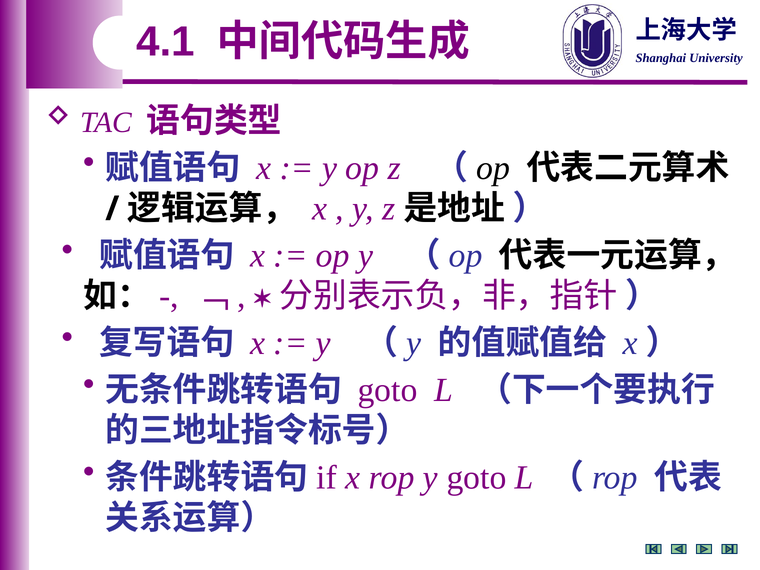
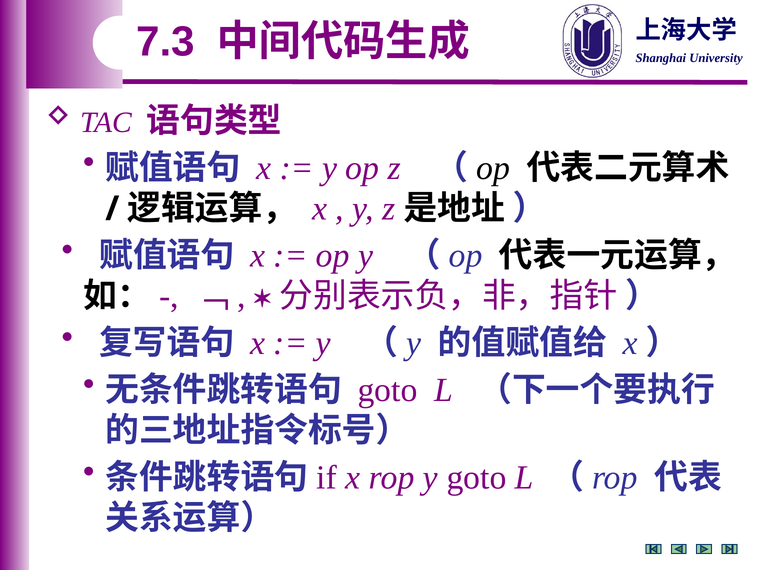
4.1: 4.1 -> 7.3 (166, 42)
